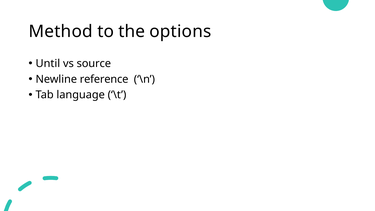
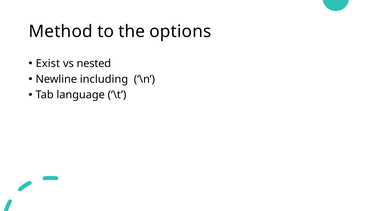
Until: Until -> Exist (48, 63)
source: source -> nested (94, 63)
reference: reference -> including (104, 79)
